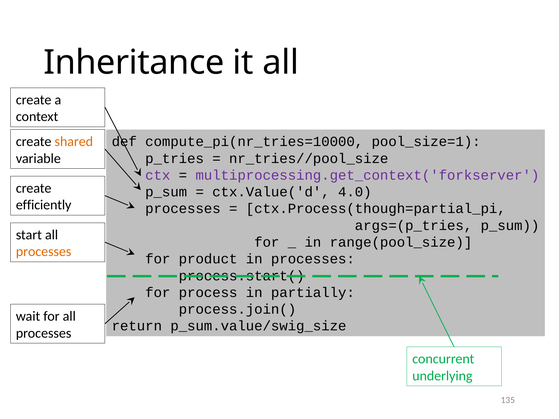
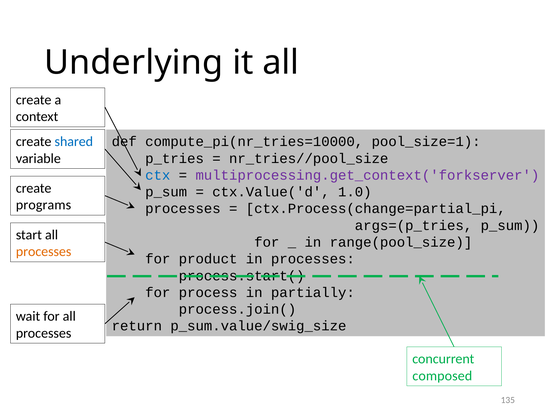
Inheritance: Inheritance -> Underlying (134, 63)
shared colour: orange -> blue (74, 142)
ctx colour: purple -> blue (158, 175)
4.0: 4.0 -> 1.0 (355, 192)
efficiently: efficiently -> programs (44, 205)
ctx.Process(though=partial_pi: ctx.Process(though=partial_pi -> ctx.Process(change=partial_pi (376, 209)
underlying: underlying -> composed (442, 376)
